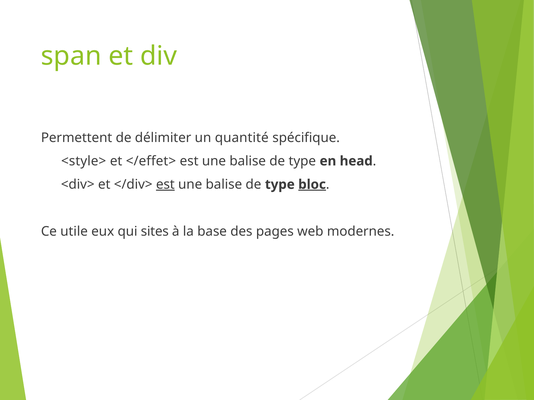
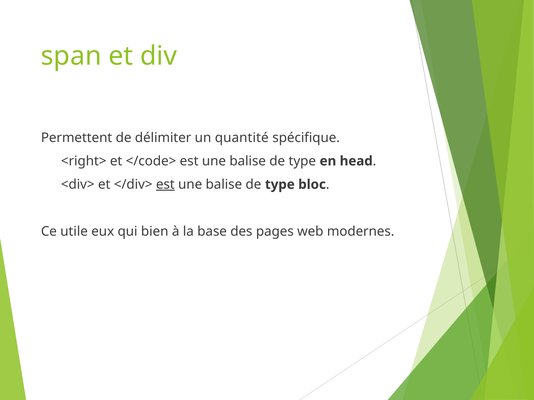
<style>: <style> -> <right> (84, 161)
</effet>: </effet> -> </code> (151, 161)
bloc underline: present -> none (312, 185)
sites: sites -> bien (155, 232)
